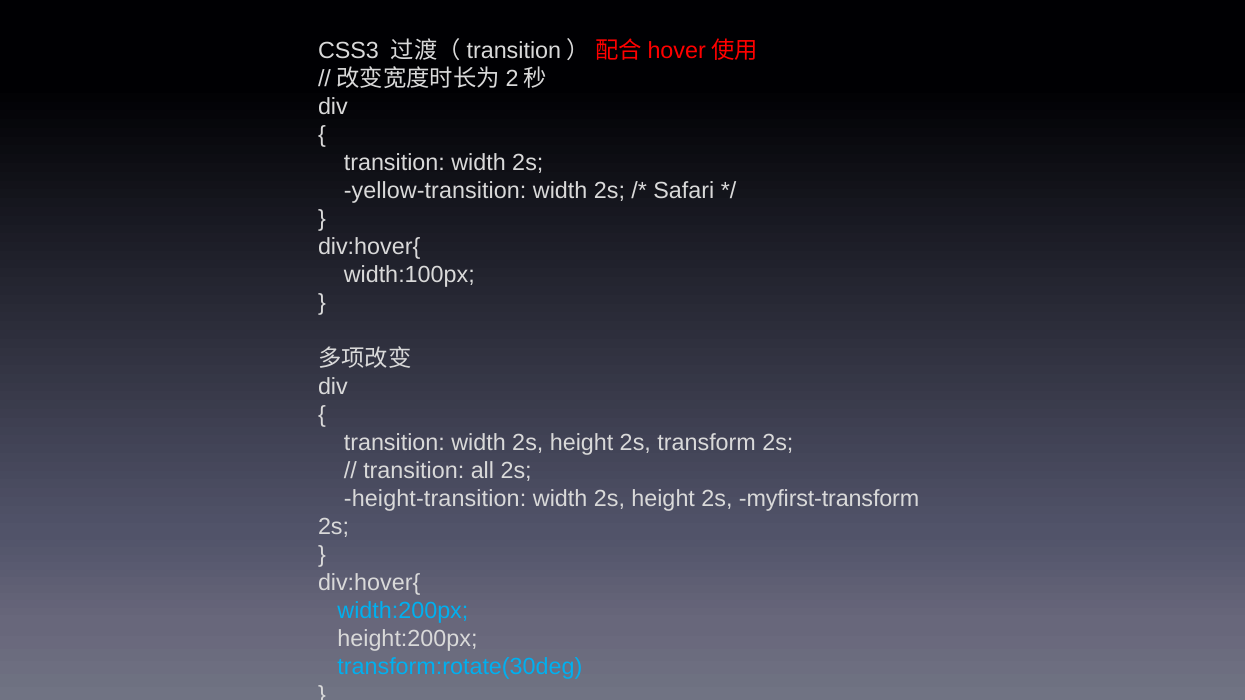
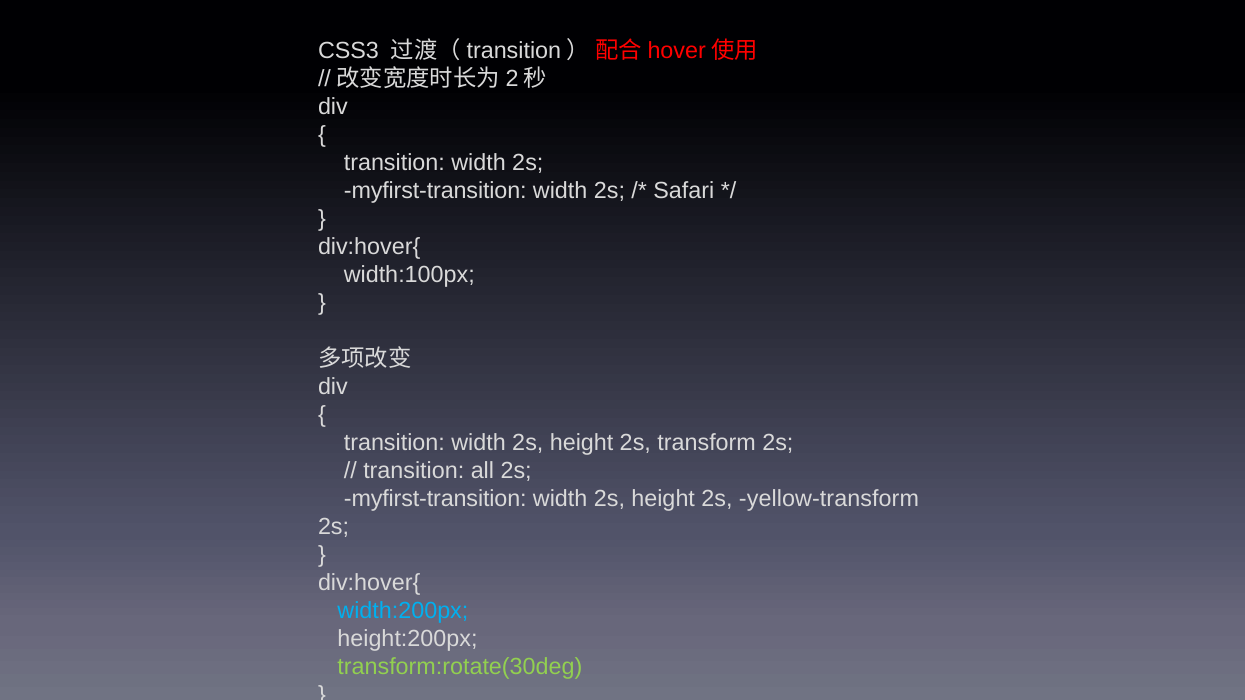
yellow-transition: yellow-transition -> myfirst-transition (435, 191)
height-transition: height-transition -> myfirst-transition (435, 499)
myfirst-transform: myfirst-transform -> yellow-transform (829, 499)
transform:rotate(30deg colour: light blue -> light green (460, 668)
